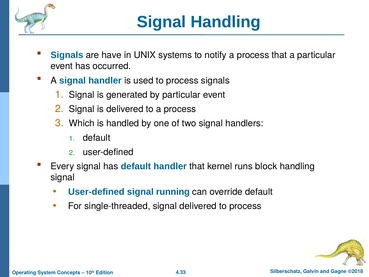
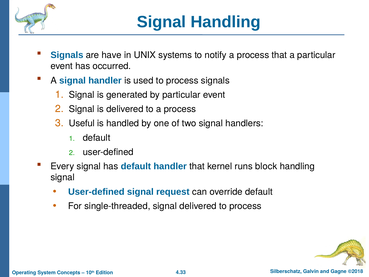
Which: Which -> Useful (82, 123)
running: running -> request (173, 192)
